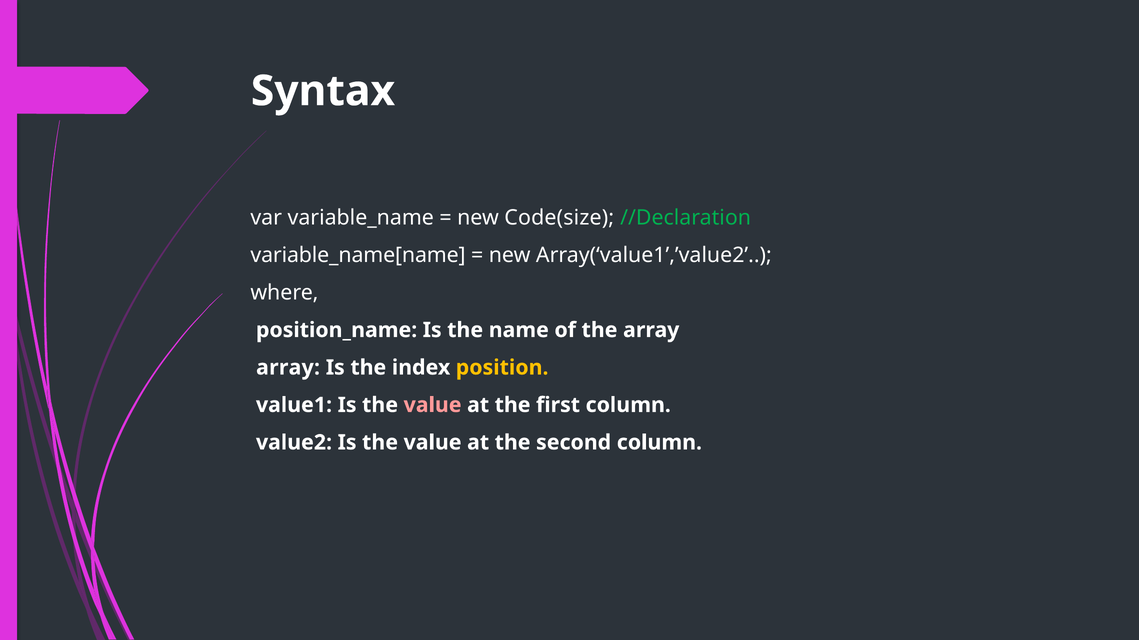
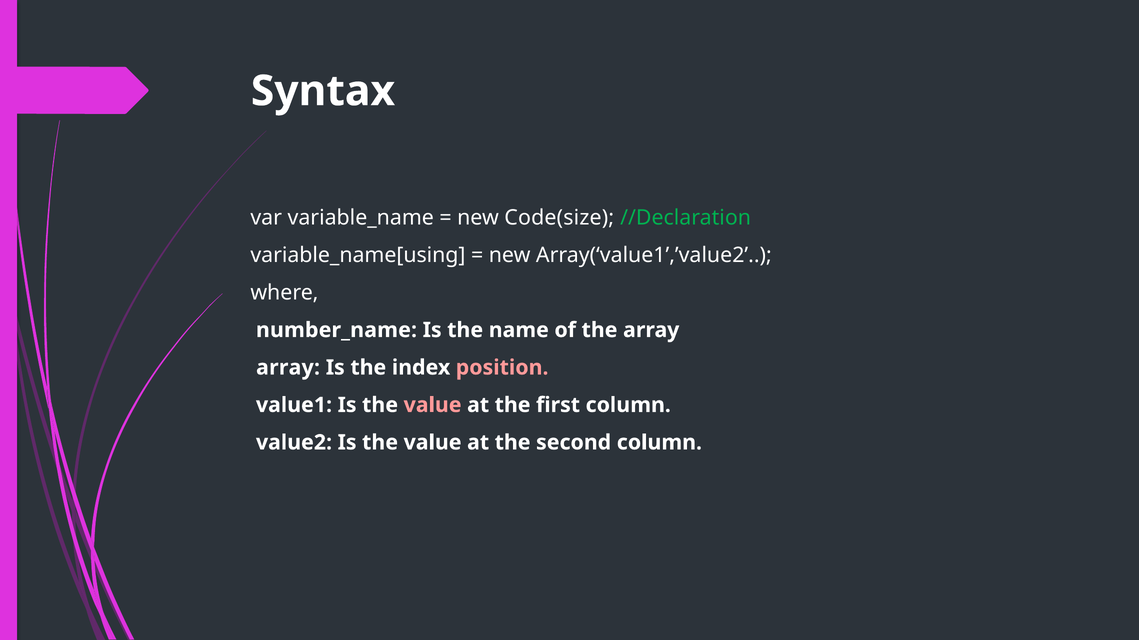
variable_name[name: variable_name[name -> variable_name[using (358, 255)
position_name: position_name -> number_name (336, 330)
position colour: yellow -> pink (502, 368)
